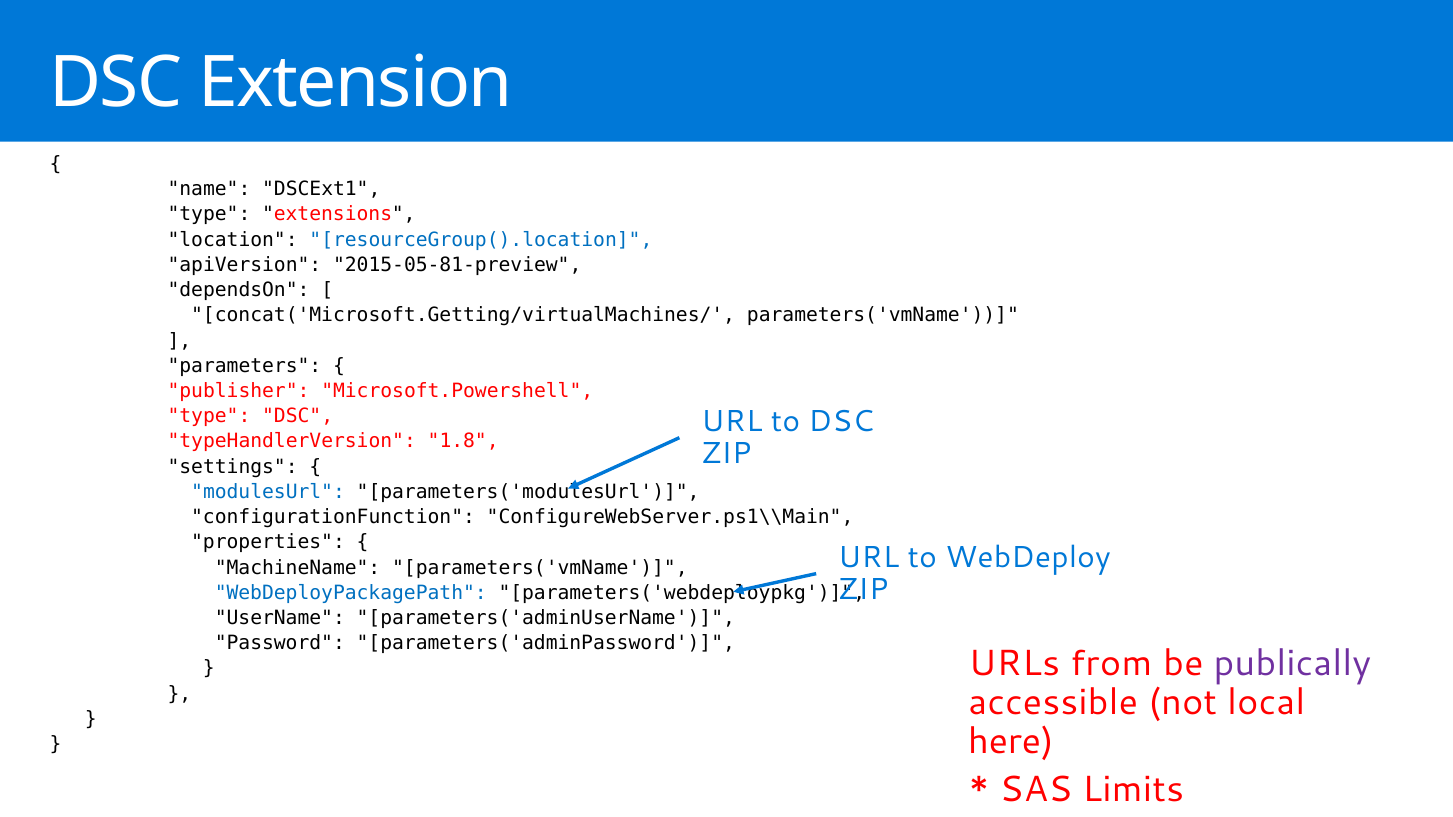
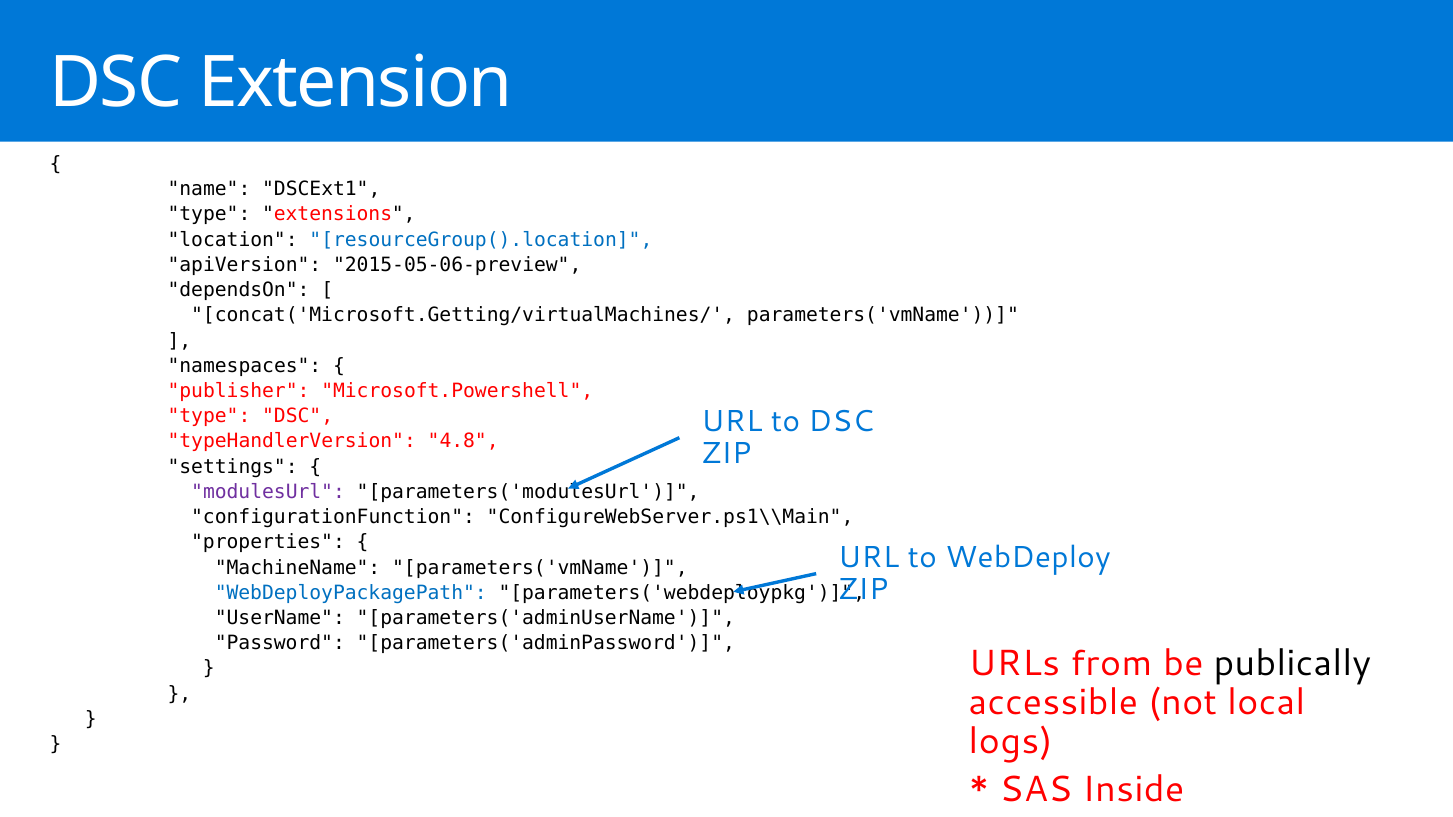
2015-05-81-preview: 2015-05-81-preview -> 2015-05-06-preview (457, 265)
parameters: parameters -> namespaces (244, 366)
1.8: 1.8 -> 4.8 (463, 442)
modulesUrl colour: blue -> purple (268, 492)
publically colour: purple -> black (1292, 663)
here: here -> logs (1011, 742)
Limits: Limits -> Inside (1133, 790)
